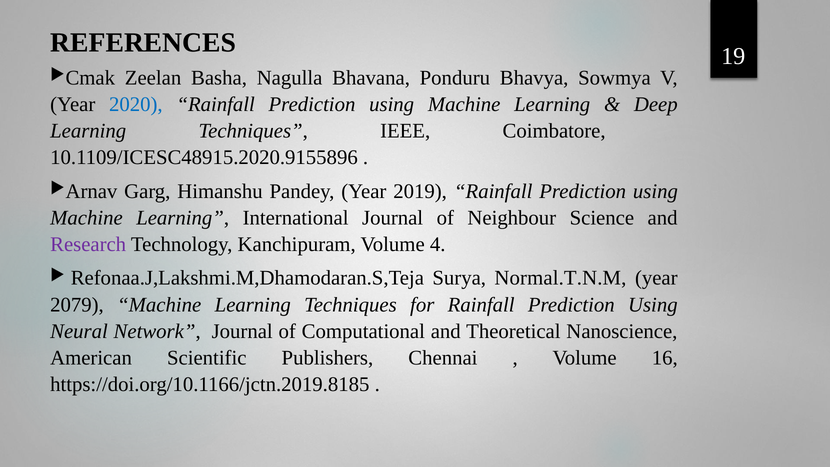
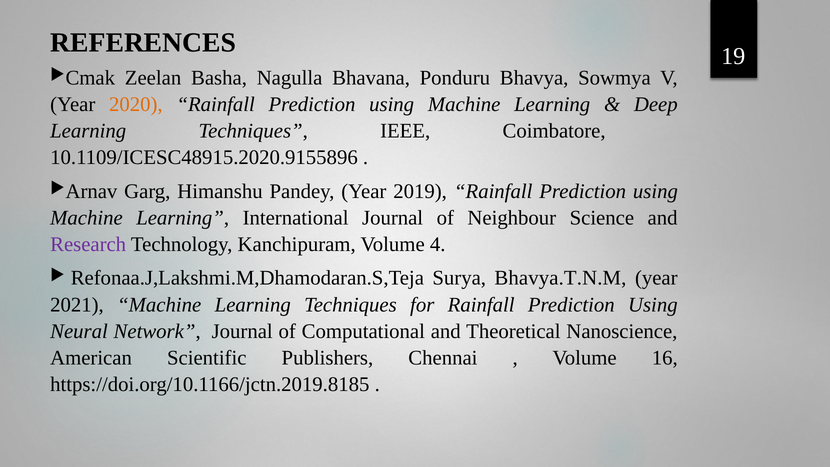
2020 colour: blue -> orange (136, 104)
Normal.T.N.M: Normal.T.N.M -> Bhavya.T.N.M (560, 278)
2079: 2079 -> 2021 (77, 305)
